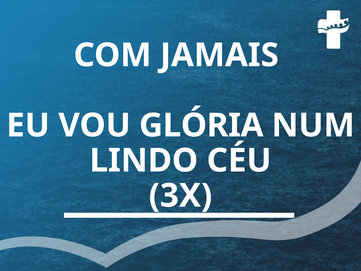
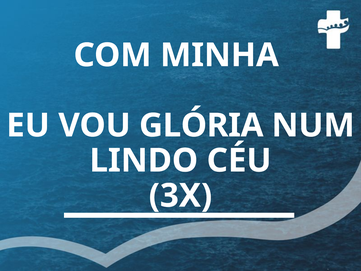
JAMAIS: JAMAIS -> MINHA (219, 55)
